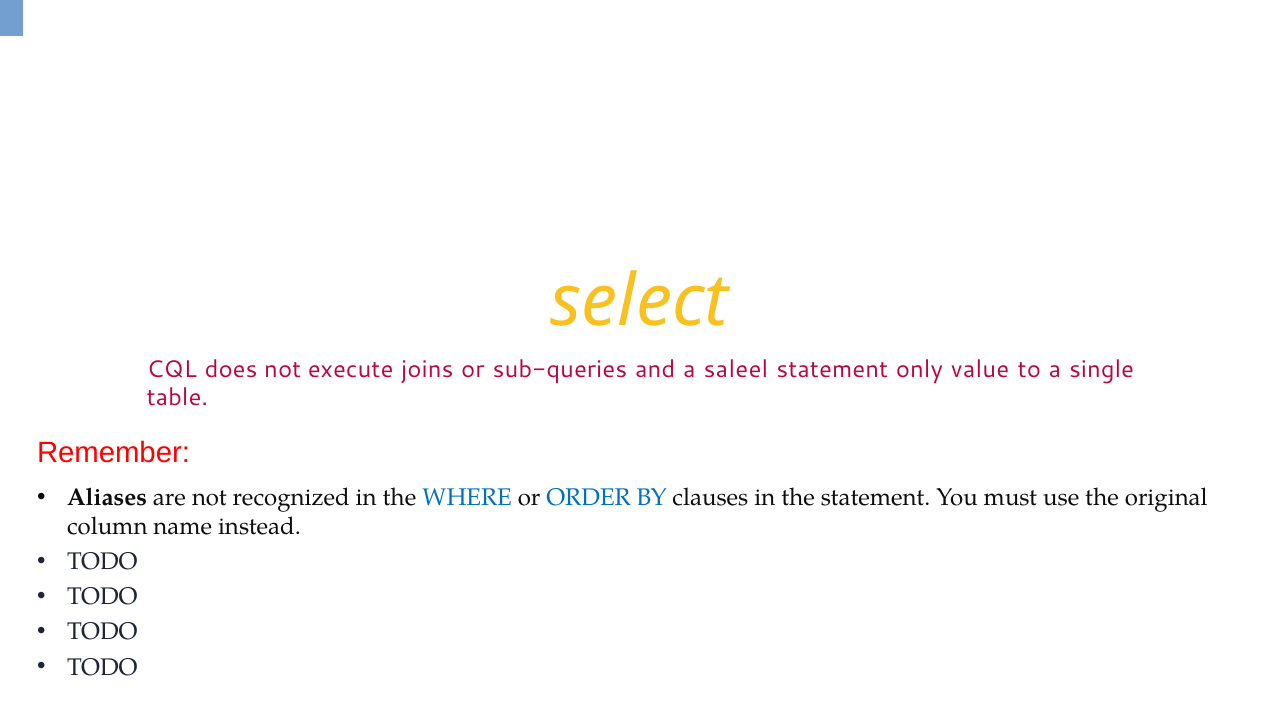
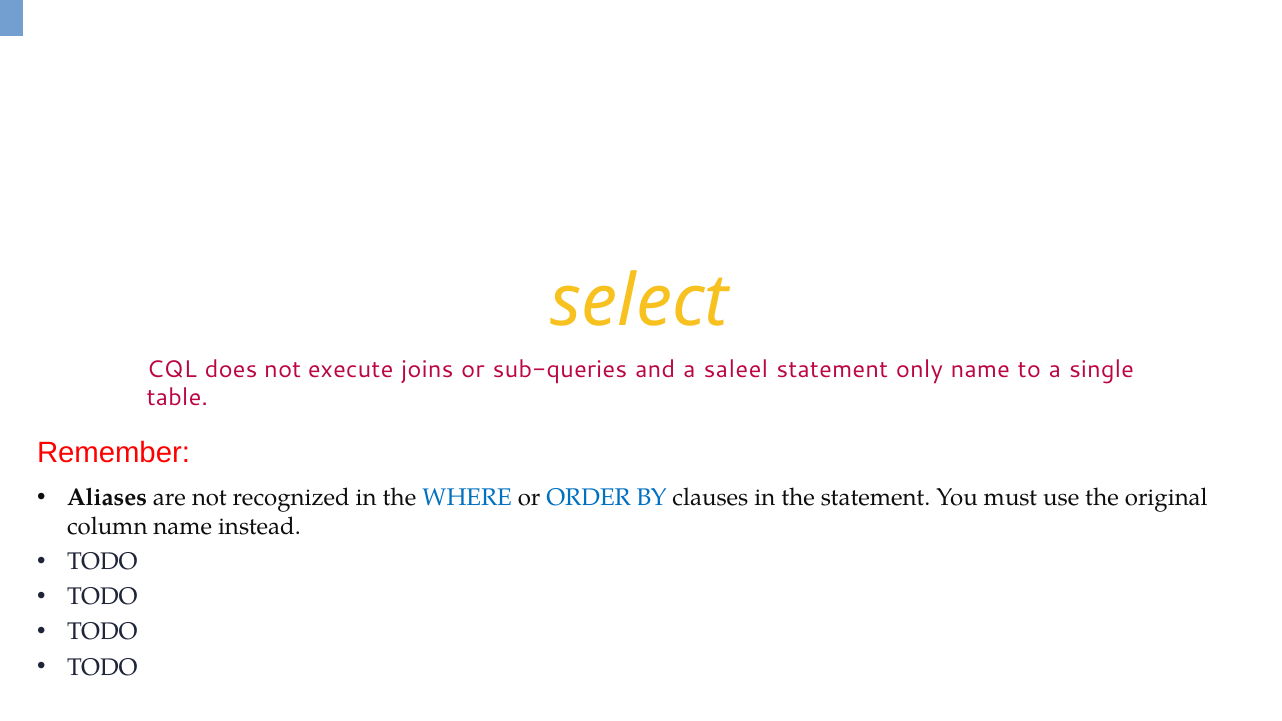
only value: value -> name (980, 369)
